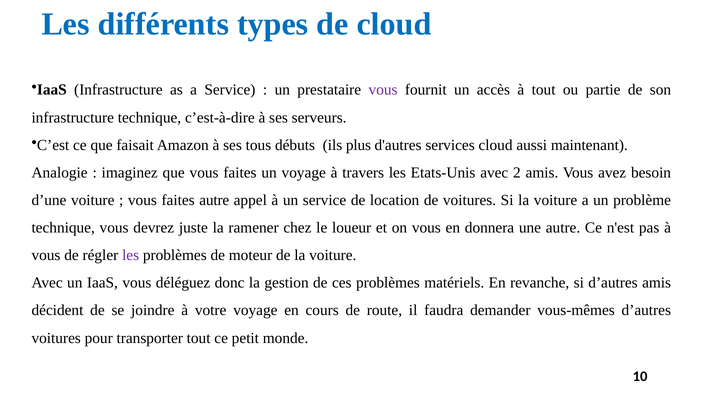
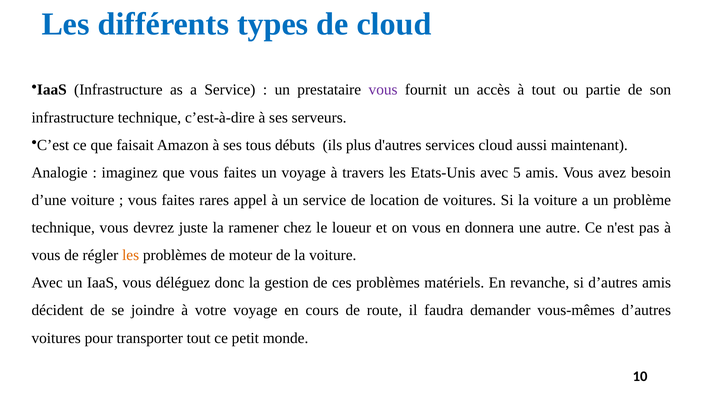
2: 2 -> 5 (517, 173)
faites autre: autre -> rares (214, 200)
les colour: purple -> orange (131, 255)
